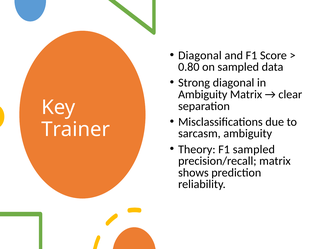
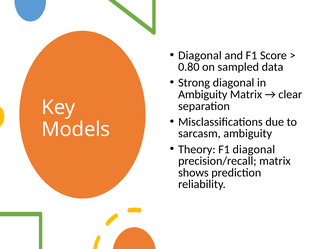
Trainer: Trainer -> Models (76, 130)
F1 sampled: sampled -> diagonal (254, 150)
